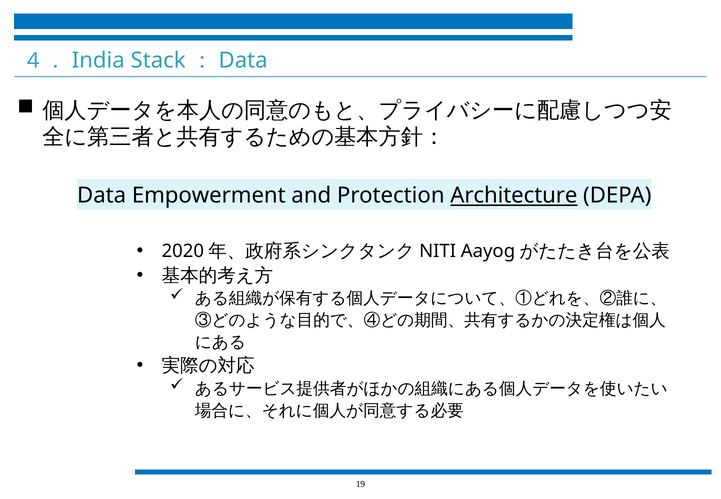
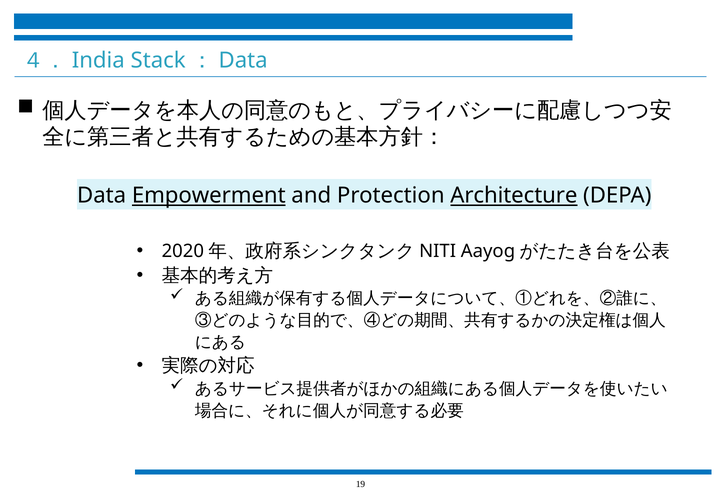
Empowerment underline: none -> present (209, 196)
